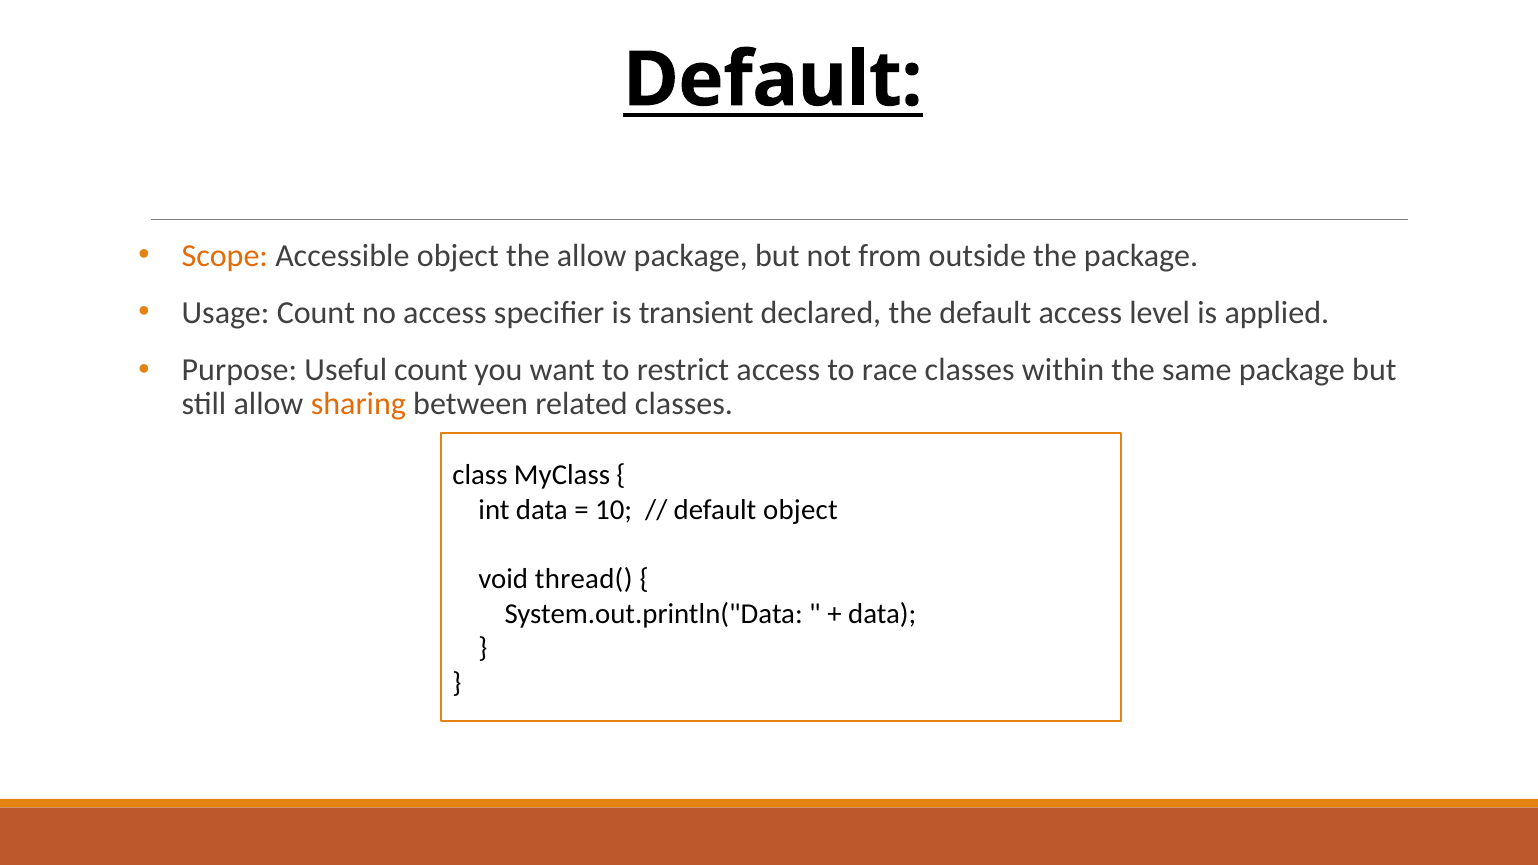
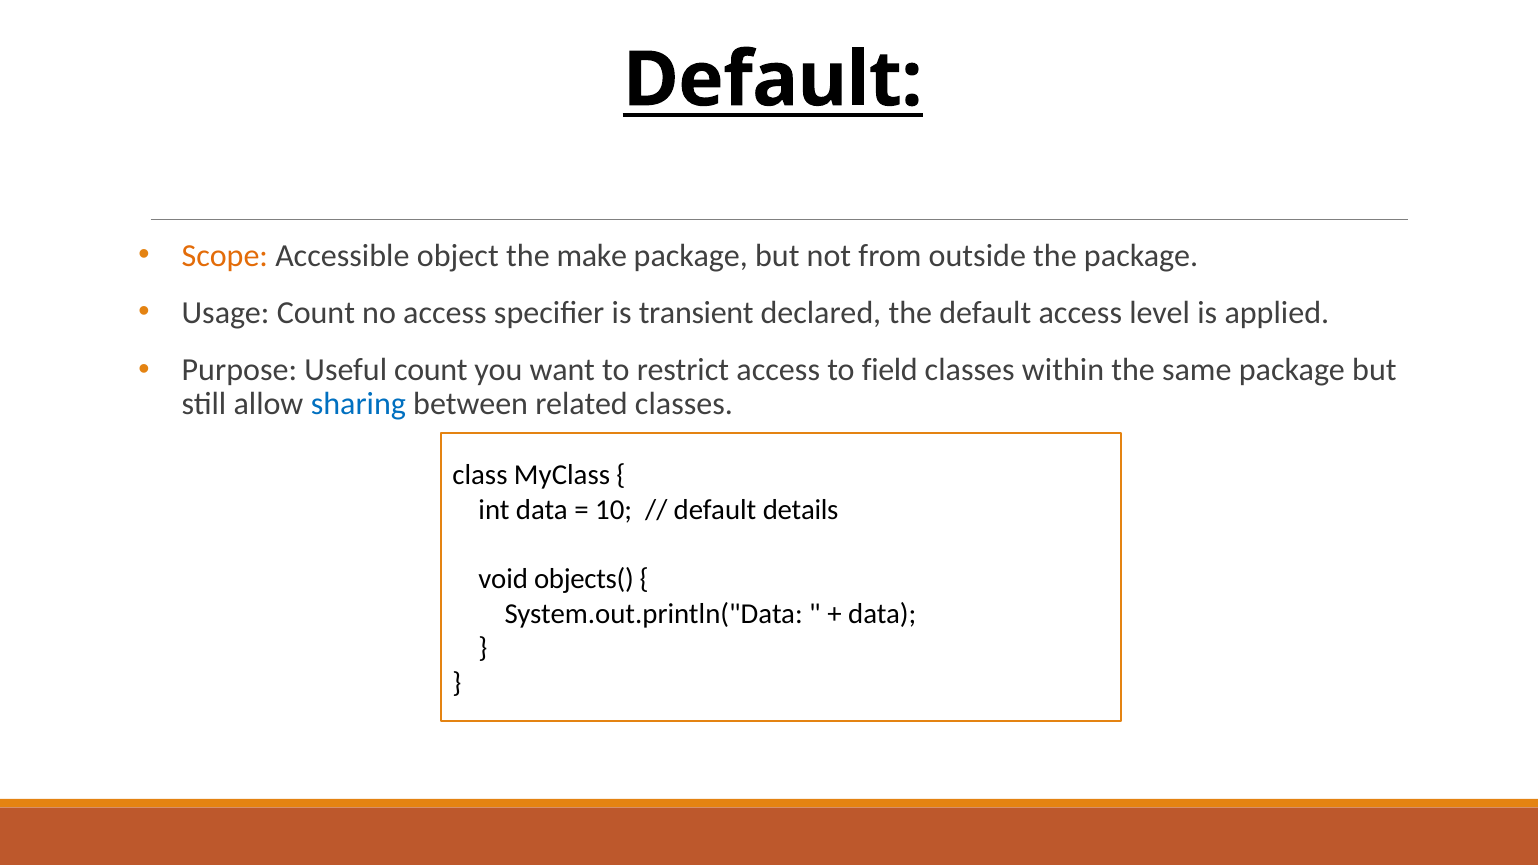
the allow: allow -> make (592, 256)
race: race -> field (890, 370)
sharing colour: orange -> blue (358, 404)
default object: object -> details (801, 510)
thread(: thread( -> objects( (584, 579)
